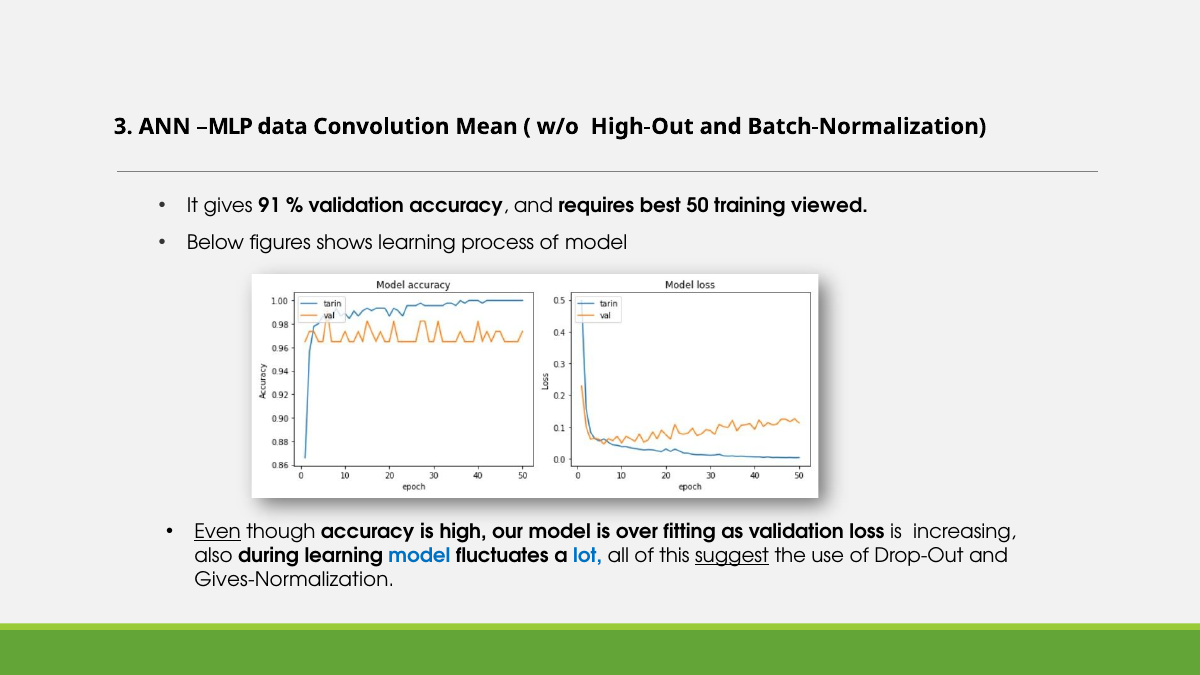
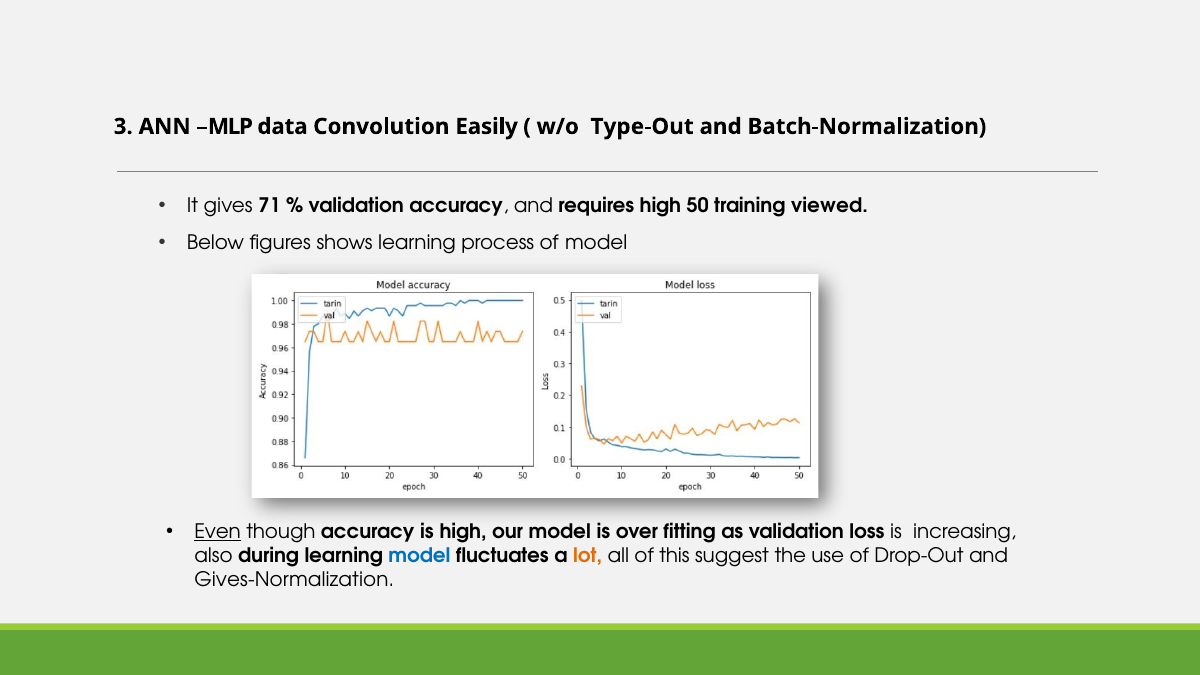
Mean: Mean -> Easily (487, 127)
High-Out: High-Out -> Type-Out (642, 127)
91: 91 -> 71 (270, 206)
requires best: best -> high (660, 206)
lot colour: blue -> orange (588, 556)
suggest underline: present -> none (732, 556)
